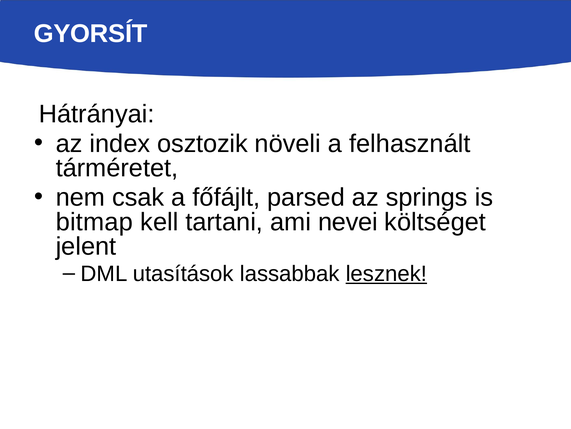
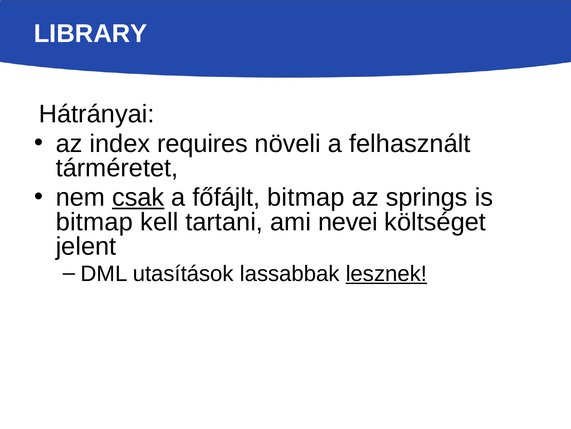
GYORSÍT: GYORSÍT -> LIBRARY (91, 34)
osztozik: osztozik -> requires (202, 143)
csak underline: none -> present (138, 197)
főfájlt parsed: parsed -> bitmap (306, 197)
